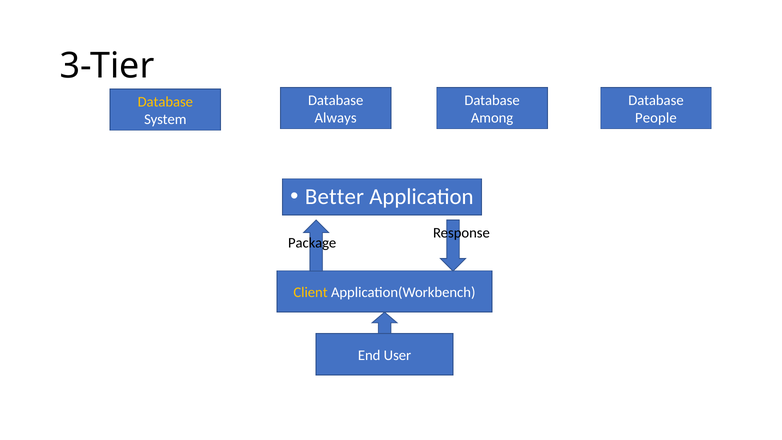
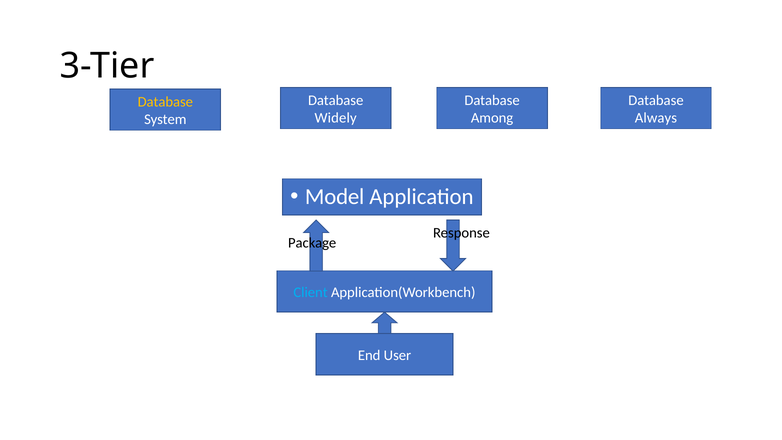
Always: Always -> Widely (336, 118)
People: People -> Always (656, 118)
Better: Better -> Model (335, 197)
Client colour: yellow -> light blue (311, 292)
